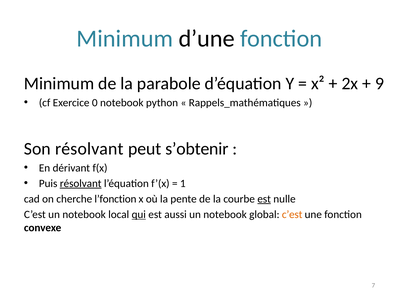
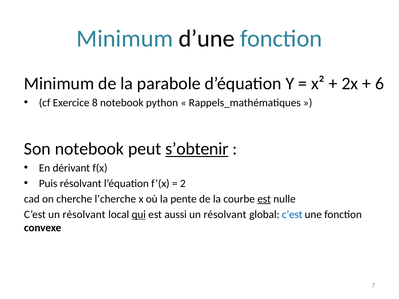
9: 9 -> 6 (380, 84)
0: 0 -> 8 (95, 103)
Son résolvant: résolvant -> notebook (89, 149)
s’obtenir underline: none -> present (197, 149)
résolvant underline: present -> none (81, 184)
1: 1 -> 2 (183, 184)
l’fonction: l’fonction -> l’cherche (115, 199)
C’est un notebook: notebook -> résolvant (84, 215)
aussi un notebook: notebook -> résolvant (225, 215)
c’est colour: orange -> blue (292, 215)
